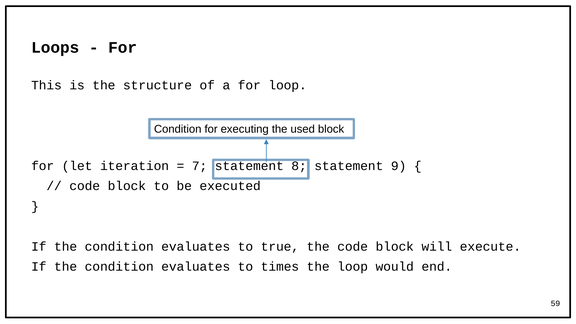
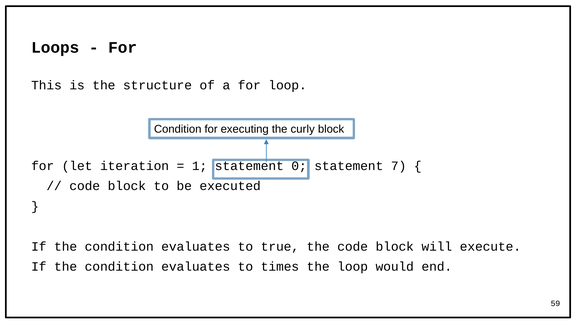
used: used -> curly (303, 129)
7: 7 -> 1 (200, 166)
8: 8 -> 0 (299, 166)
9: 9 -> 7 (399, 166)
